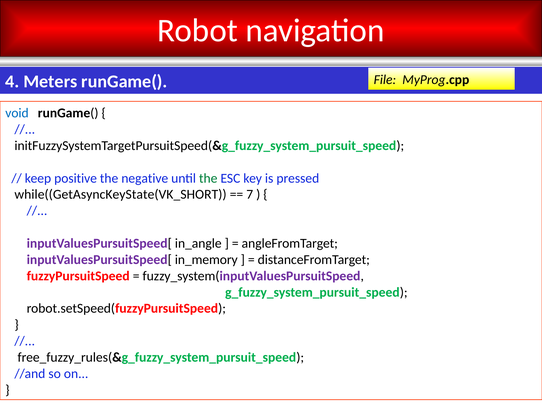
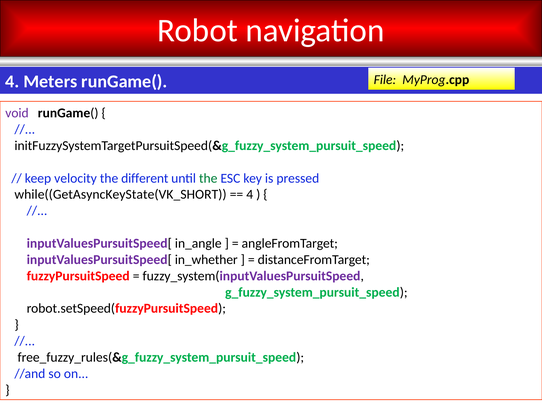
void colour: blue -> purple (17, 113)
positive: positive -> velocity (76, 178)
negative: negative -> different (145, 178)
7: 7 -> 4 (250, 194)
in_memory: in_memory -> in_whether (206, 259)
